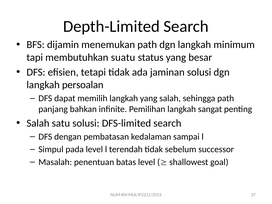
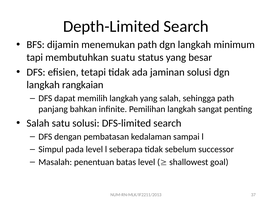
persoalan: persoalan -> rangkaian (83, 85)
terendah: terendah -> seberapa (126, 149)
